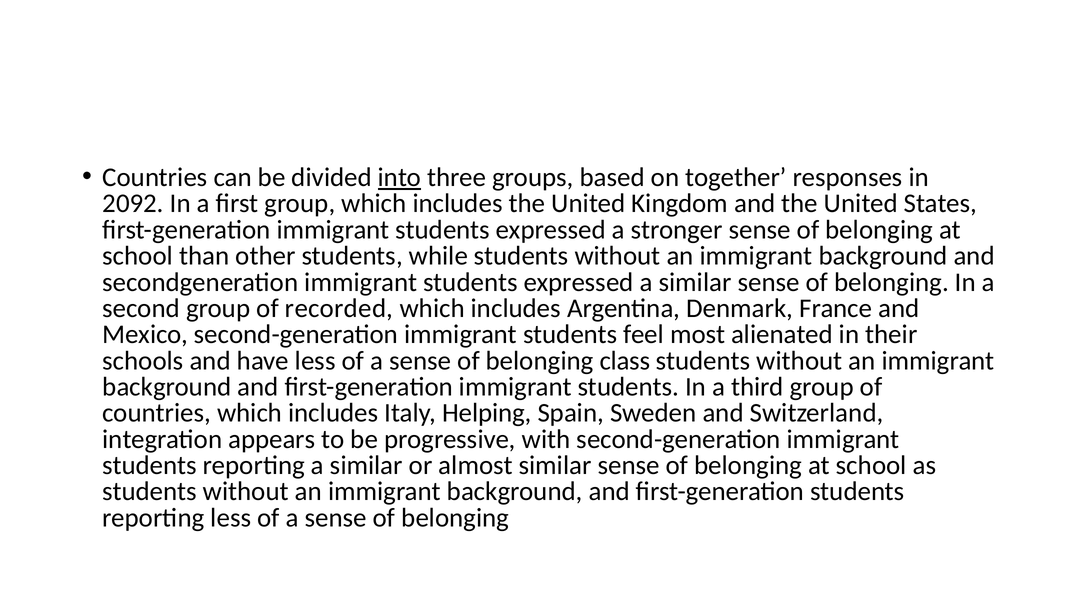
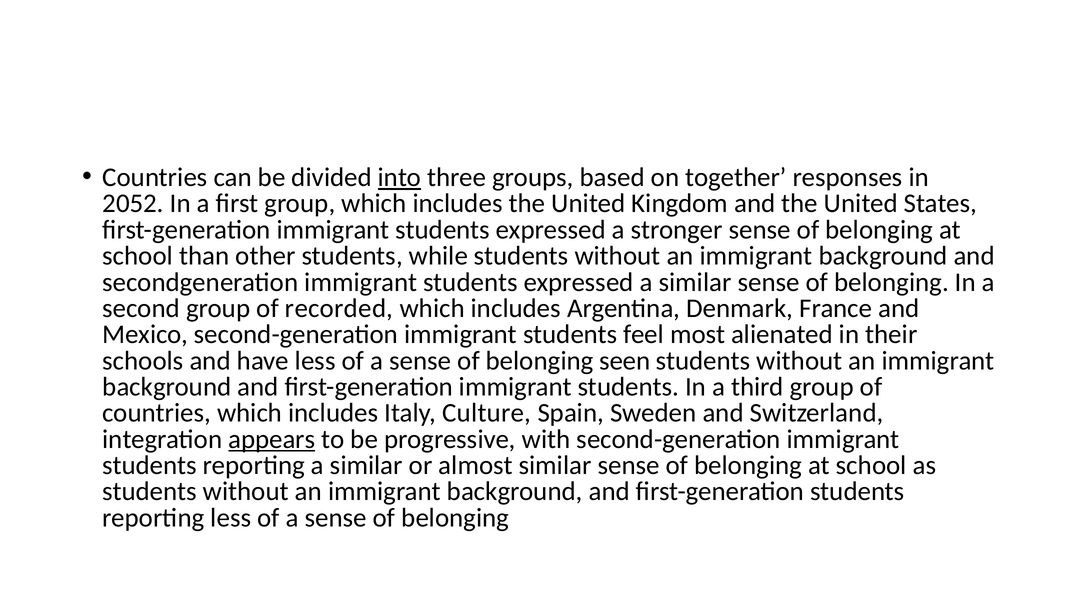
2092: 2092 -> 2052 (133, 204)
class: class -> seen (625, 361)
Helping: Helping -> Culture (487, 413)
appears underline: none -> present (272, 439)
